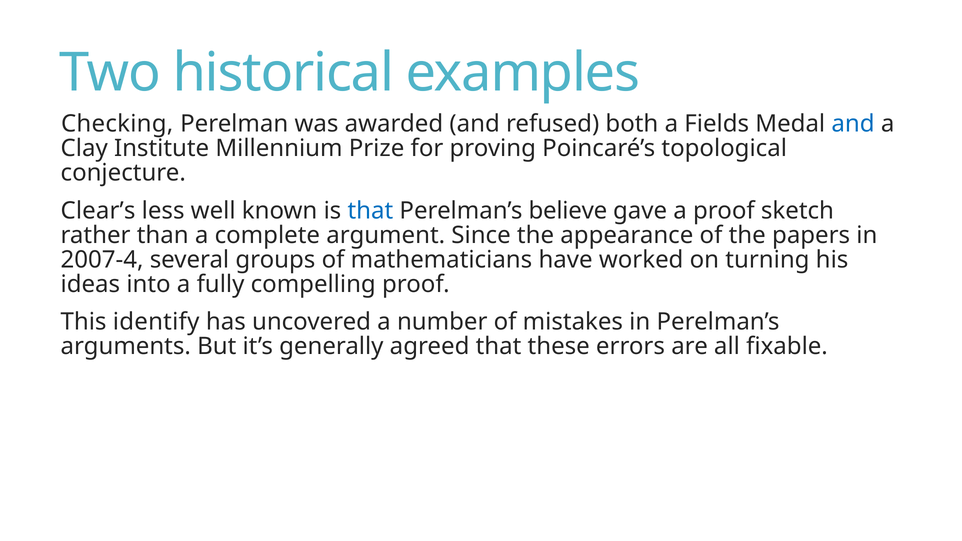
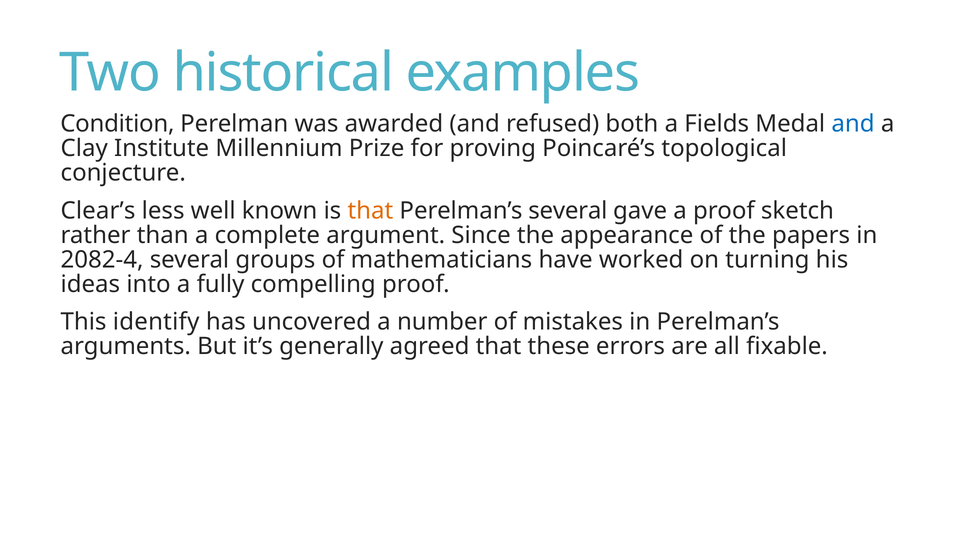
Checking: Checking -> Condition (117, 124)
that colour: blue -> orange (370, 211)
Perelman’s believe: believe -> several (568, 211)
2007-4: 2007-4 -> 2082-4 (102, 260)
